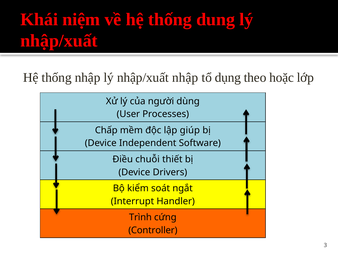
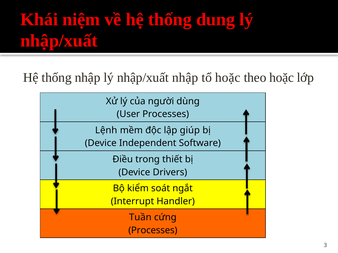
tổ dụng: dụng -> hoặc (228, 78)
Chấp: Chấp -> Lệnh (106, 131)
chuỗi: chuỗi -> trong (148, 160)
Trình: Trình -> Tuần (140, 218)
Controller: Controller -> Processes (153, 231)
